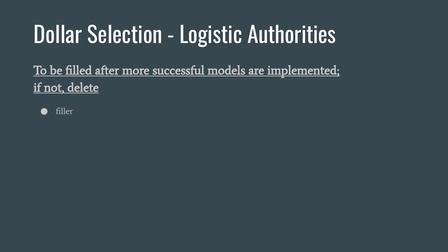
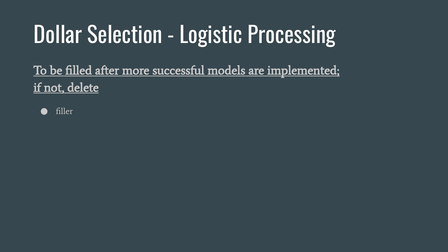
Authorities: Authorities -> Processing (292, 36)
